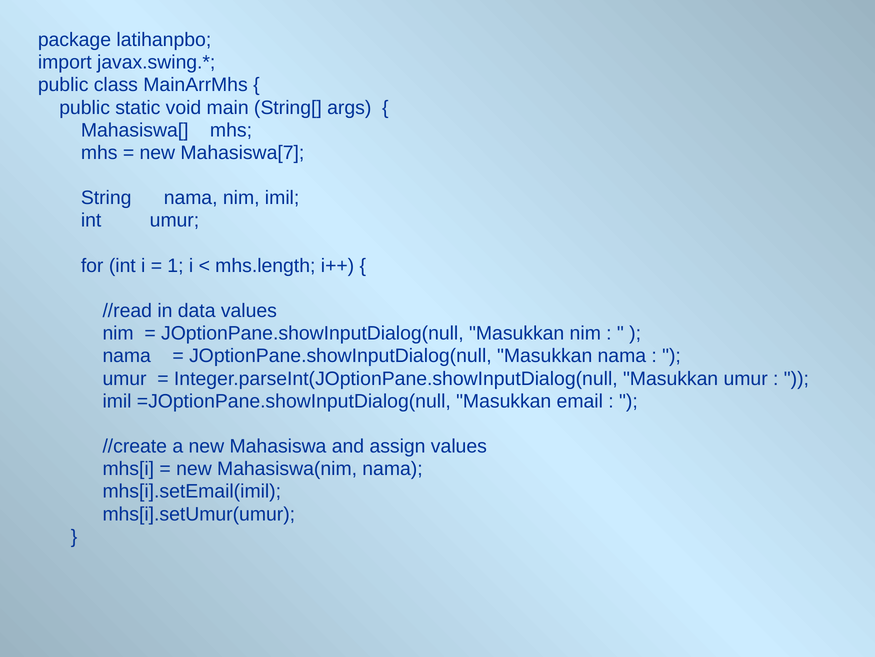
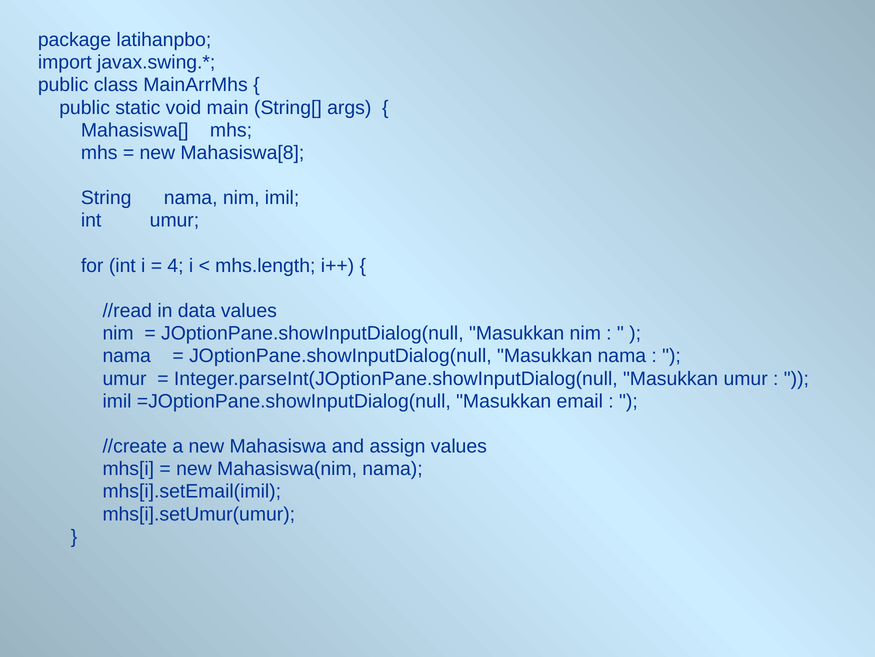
Mahasiswa[7: Mahasiswa[7 -> Mahasiswa[8 (242, 153)
1: 1 -> 4 (175, 265)
